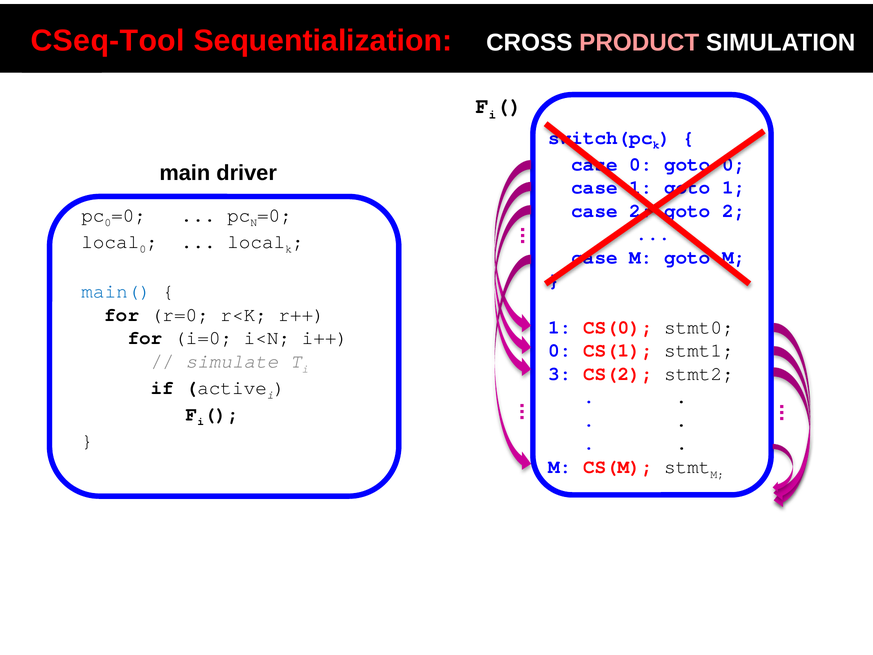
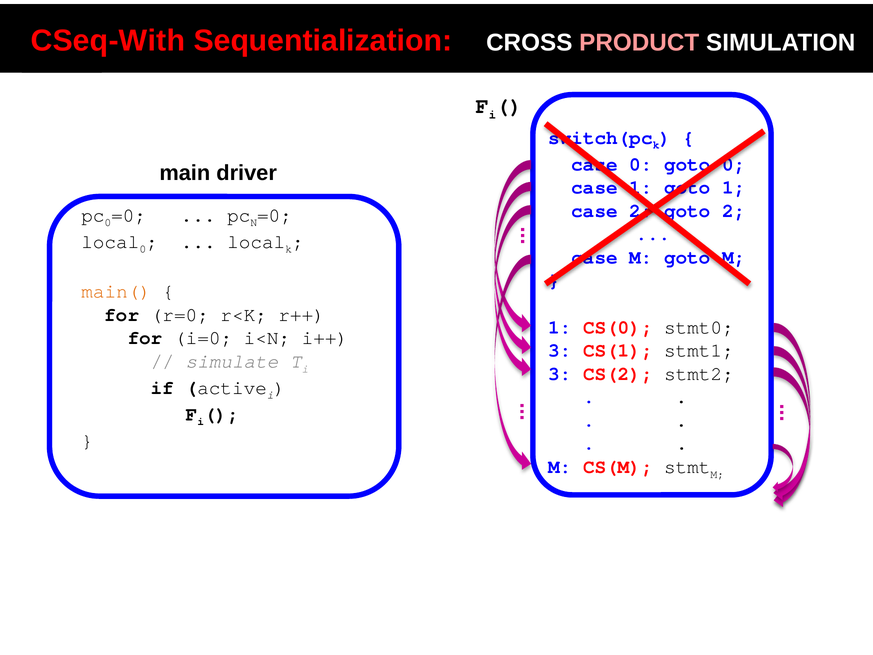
CSeq-Tool: CSeq-Tool -> CSeq-With (108, 41)
main( colour: blue -> orange (116, 291)
0: 0 -> 3 (560, 350)
